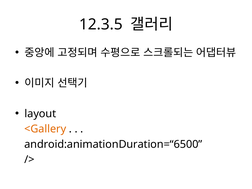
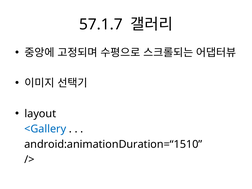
12.3.5: 12.3.5 -> 57.1.7 (101, 24)
<Gallery colour: orange -> blue (45, 129)
android:animationDuration=“6500: android:animationDuration=“6500 -> android:animationDuration=“1510 (113, 144)
